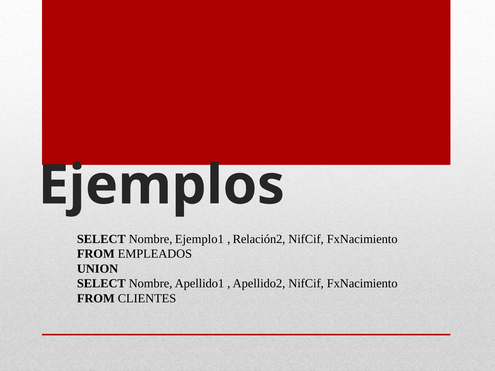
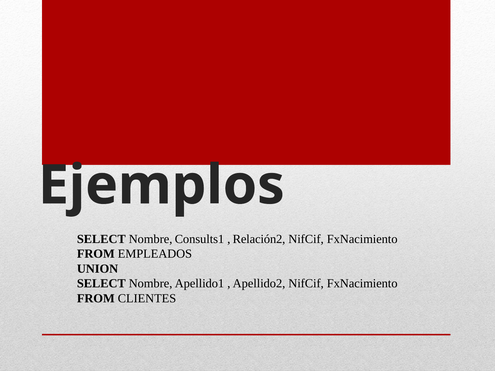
Ejemplo1: Ejemplo1 -> Consults1 (199, 239)
